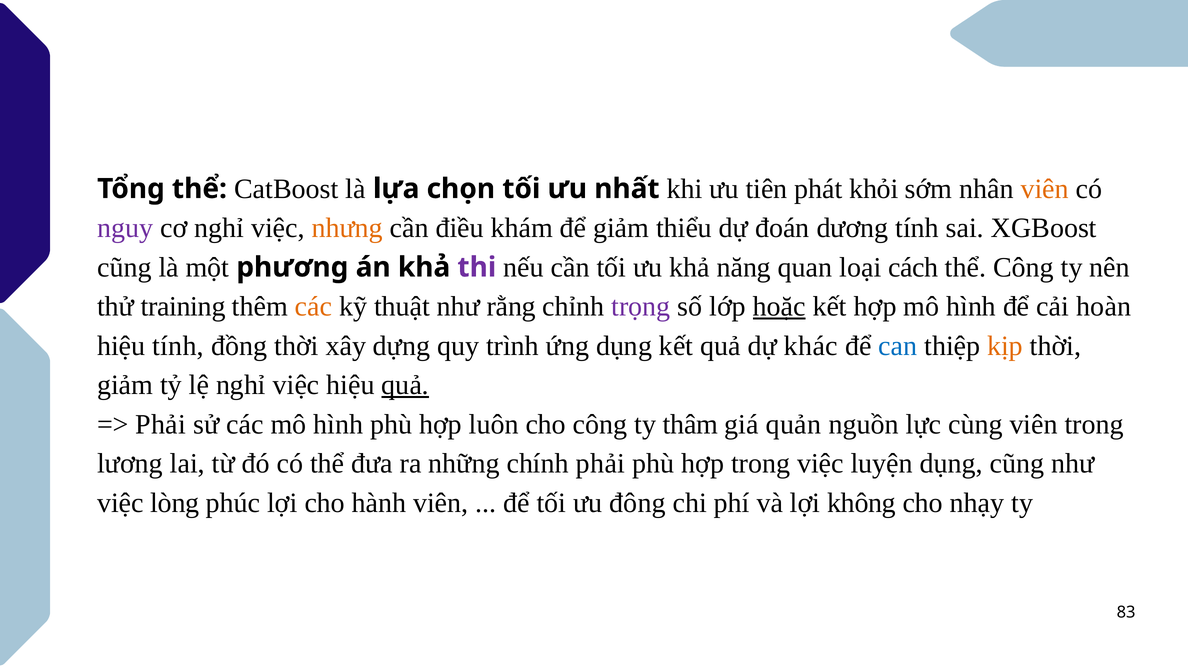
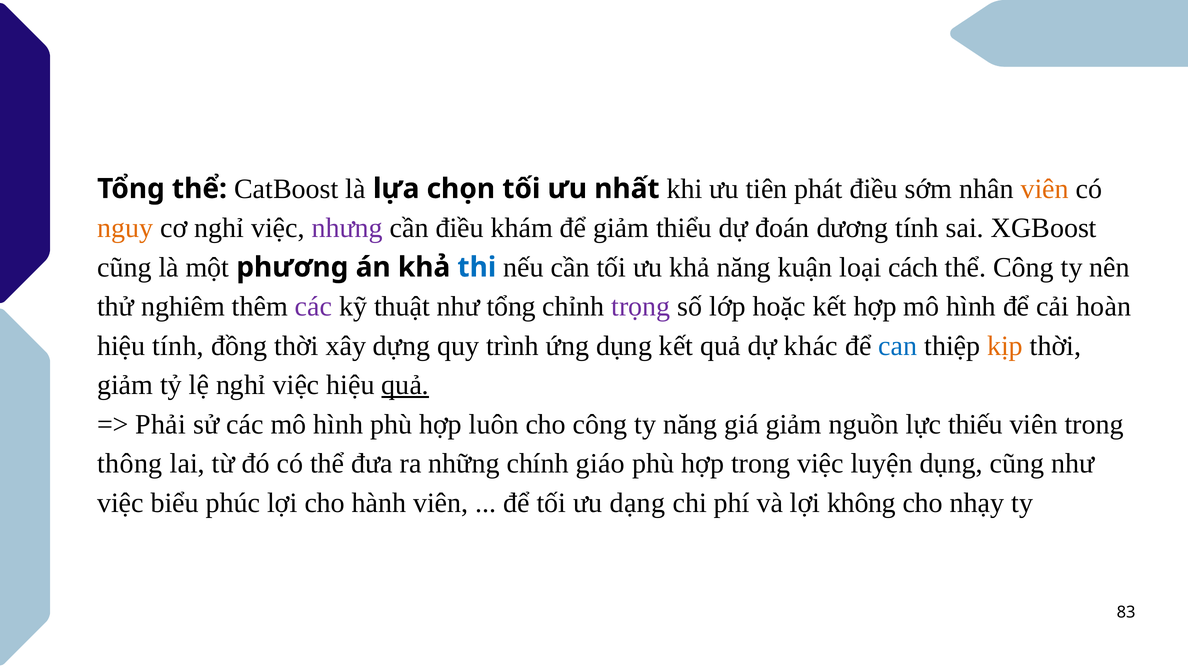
phát khỏi: khỏi -> điều (874, 189)
nguy colour: purple -> orange (125, 228)
nhưng colour: orange -> purple (347, 228)
thi colour: purple -> blue (477, 267)
quan: quan -> kuận (805, 267)
training: training -> nghiêm (183, 307)
các colour: orange -> purple (313, 307)
như rằng: rằng -> tổng (511, 307)
hoặc underline: present -> none (779, 307)
ty thâm: thâm -> năng (690, 424)
giá quản: quản -> giảm (794, 424)
cùng: cùng -> thiếu (975, 424)
lương: lương -> thông (130, 464)
chính phải: phải -> giáo (600, 464)
lòng: lòng -> biểu (175, 503)
đông: đông -> dạng (637, 503)
